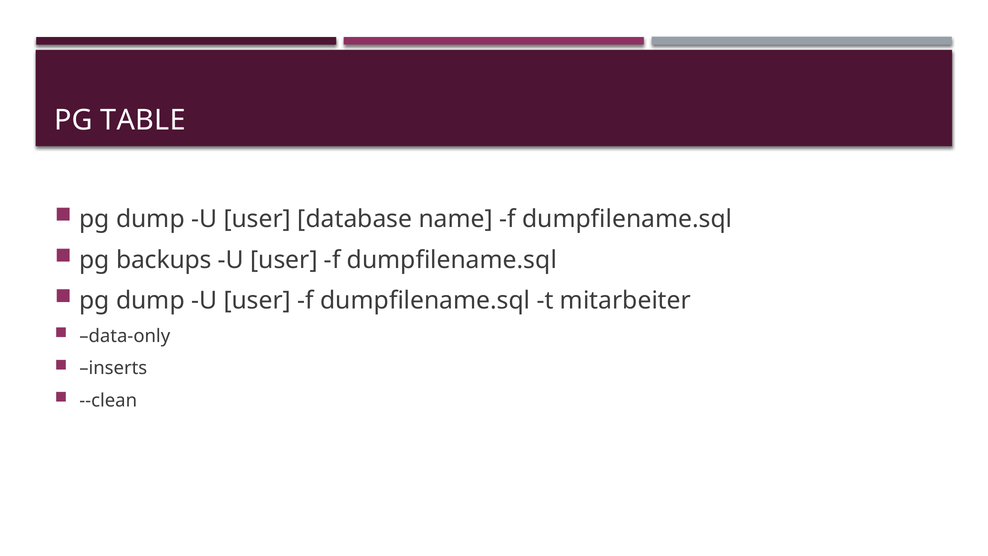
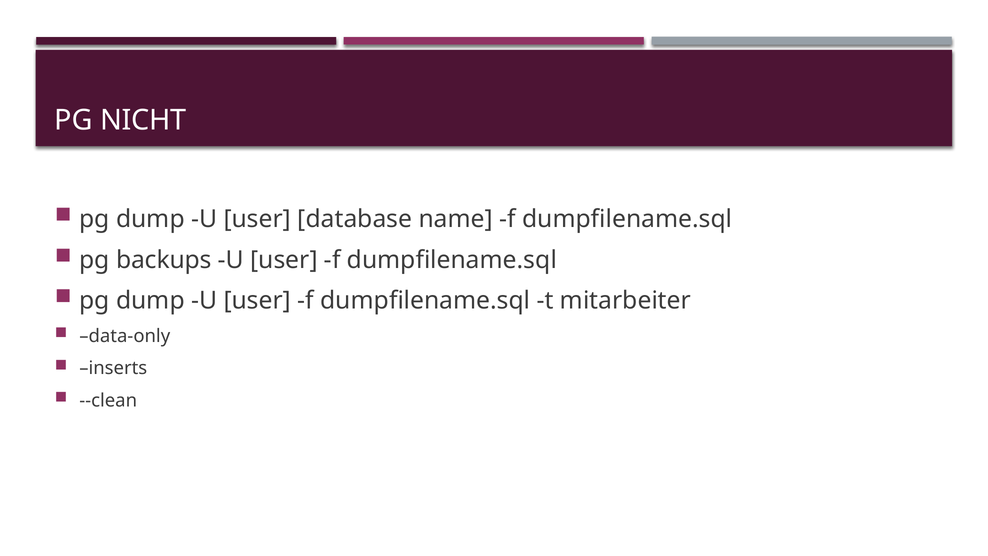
TABLE: TABLE -> NICHT (143, 120)
